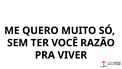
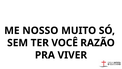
QUERO: QUERO -> NOSSO (40, 30)
